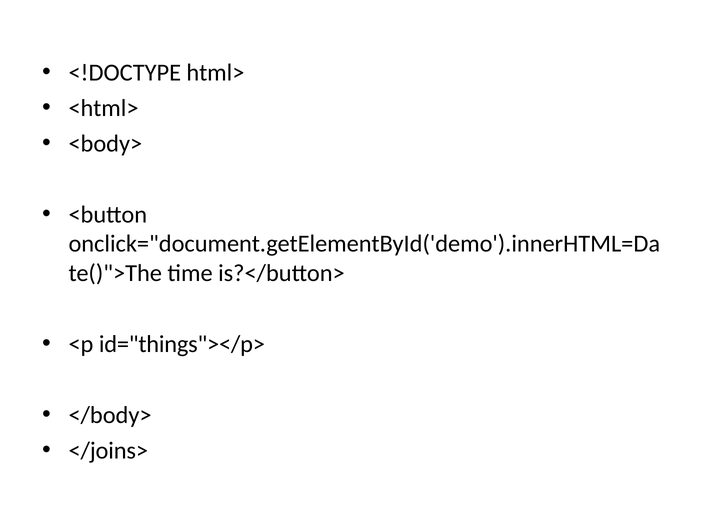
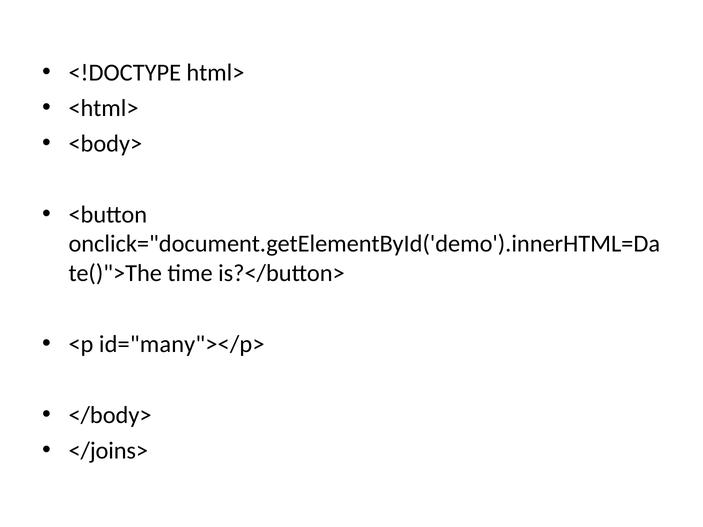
id="things"></p>: id="things"></p> -> id="many"></p> (182, 344)
